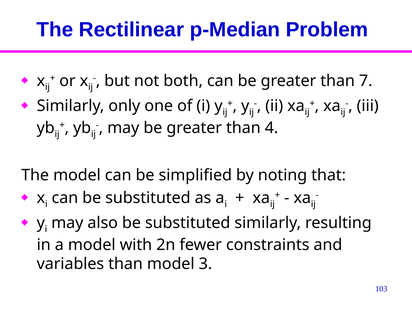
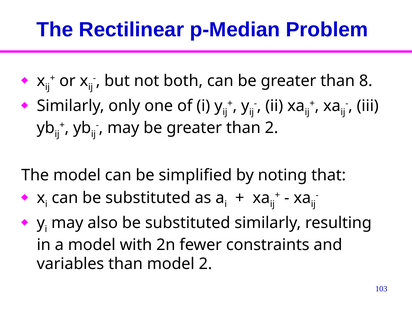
7: 7 -> 8 (366, 81)
than 4: 4 -> 2 (272, 128)
model 3: 3 -> 2 (205, 264)
